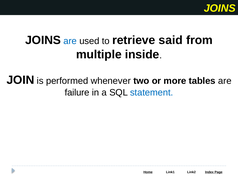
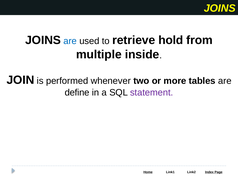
said: said -> hold (171, 40)
failure: failure -> define (77, 92)
statement colour: blue -> purple (152, 92)
